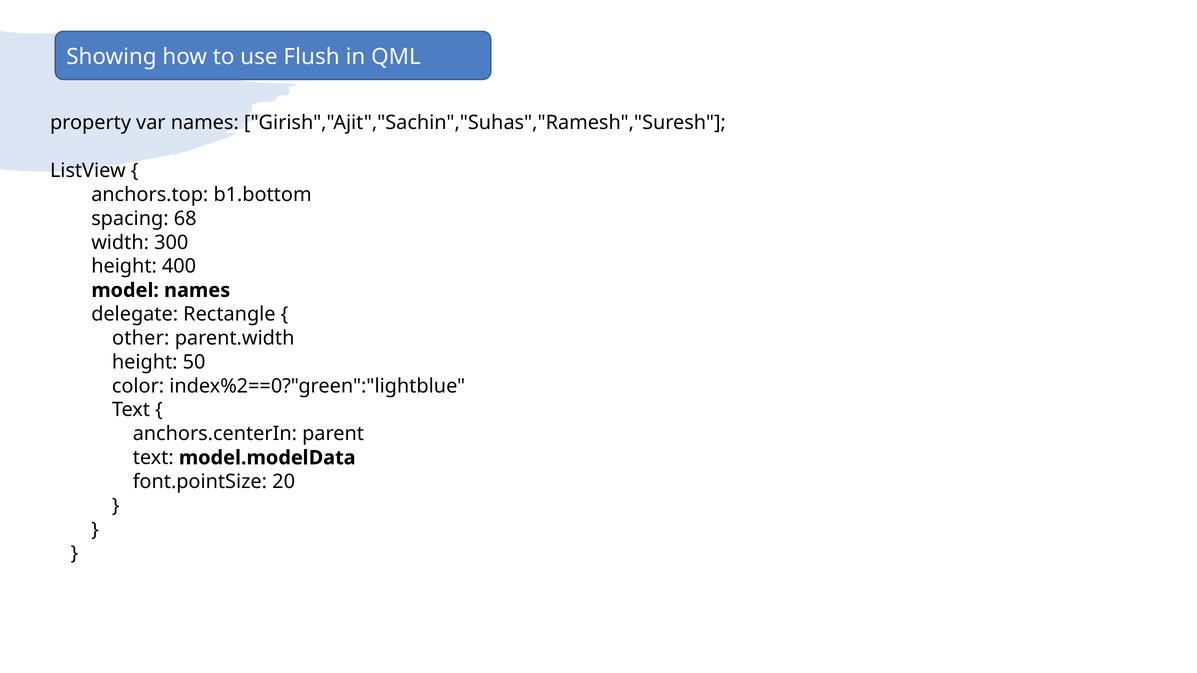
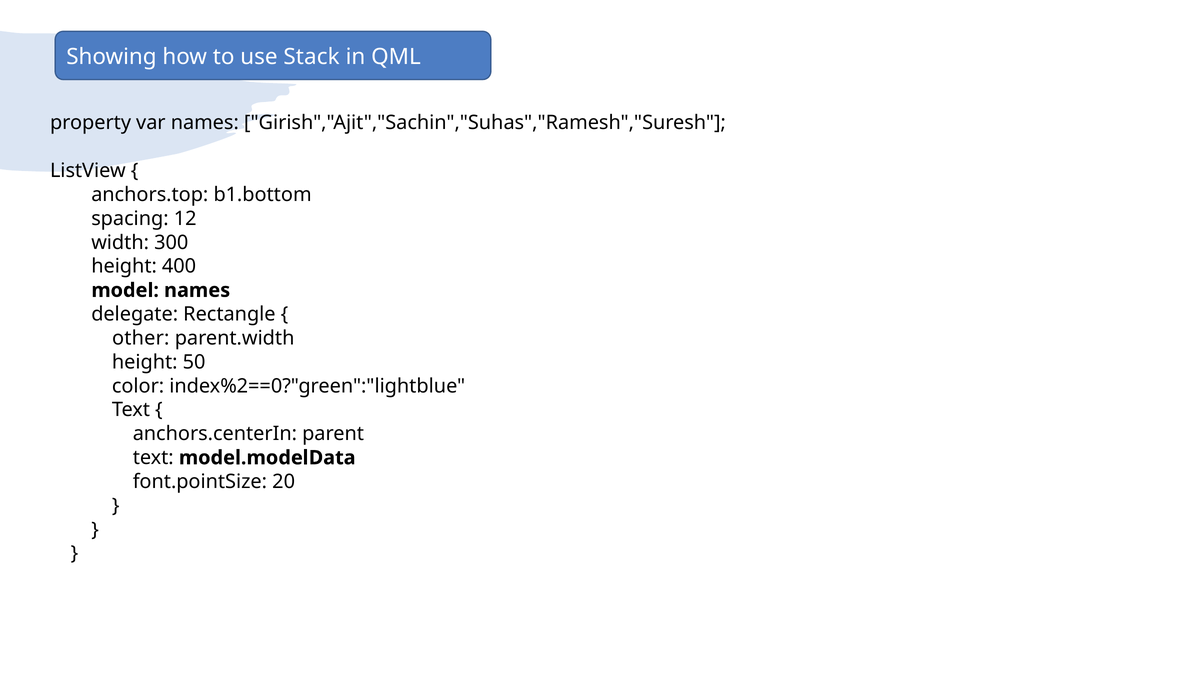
Flush: Flush -> Stack (312, 57)
68: 68 -> 12 (185, 219)
